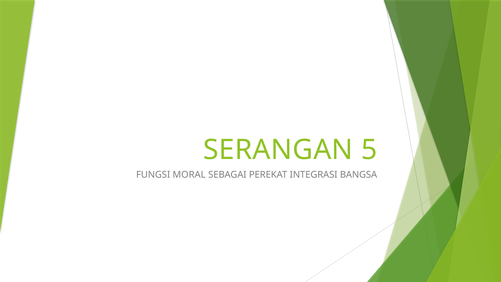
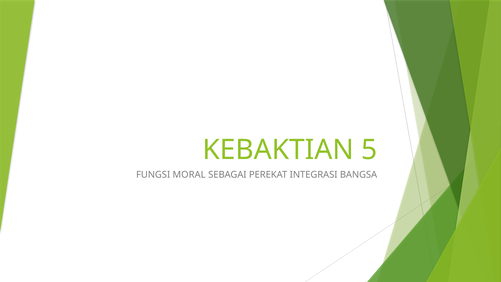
SERANGAN: SERANGAN -> KEBAKTIAN (278, 150)
